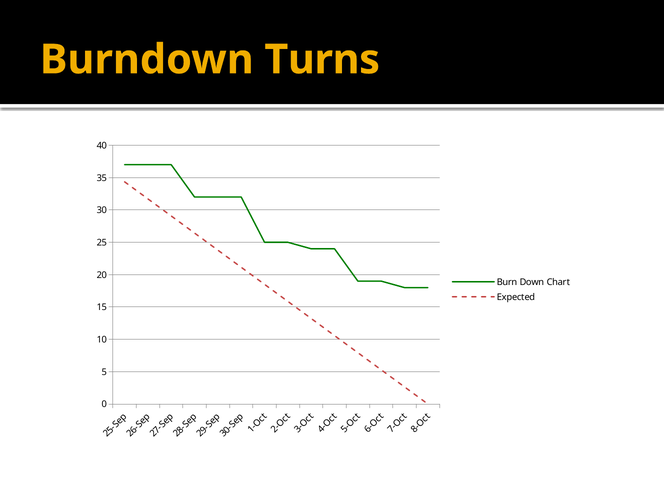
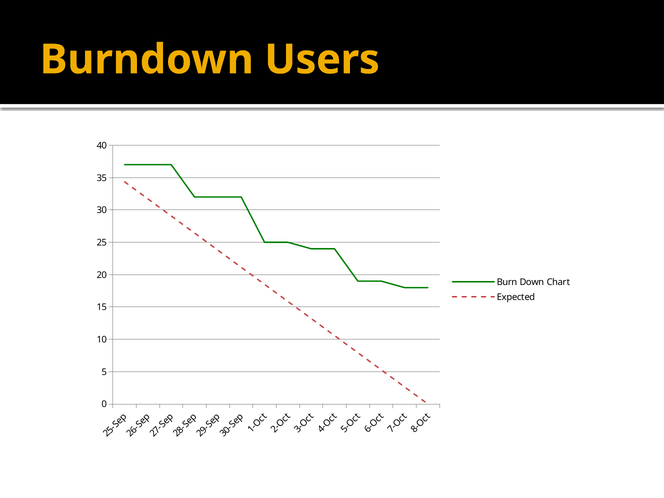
Turns: Turns -> Users (322, 60)
